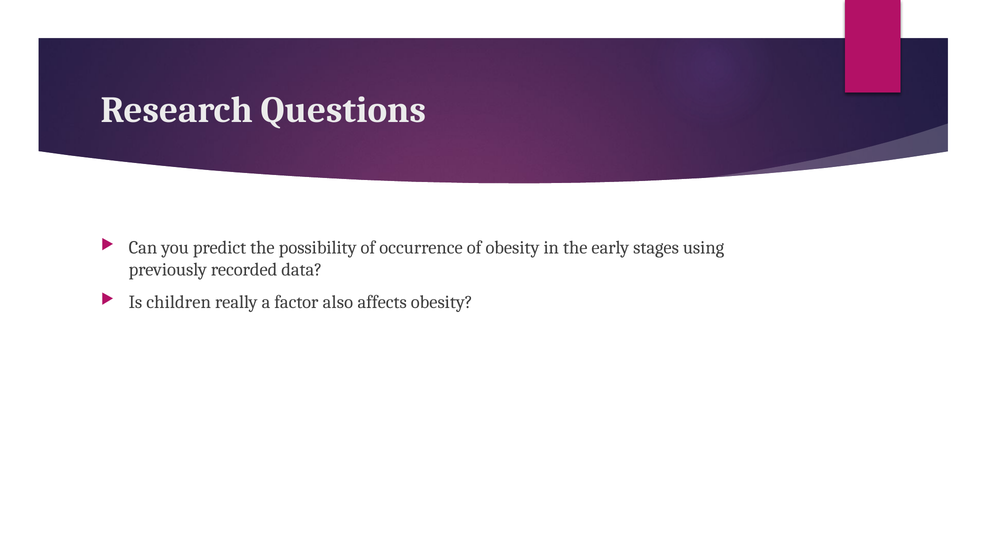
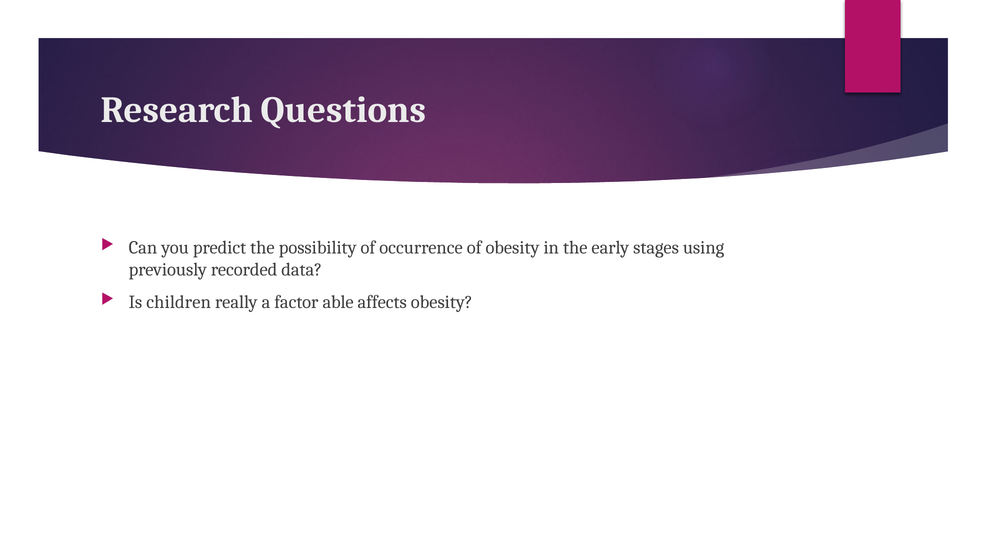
also: also -> able (338, 302)
